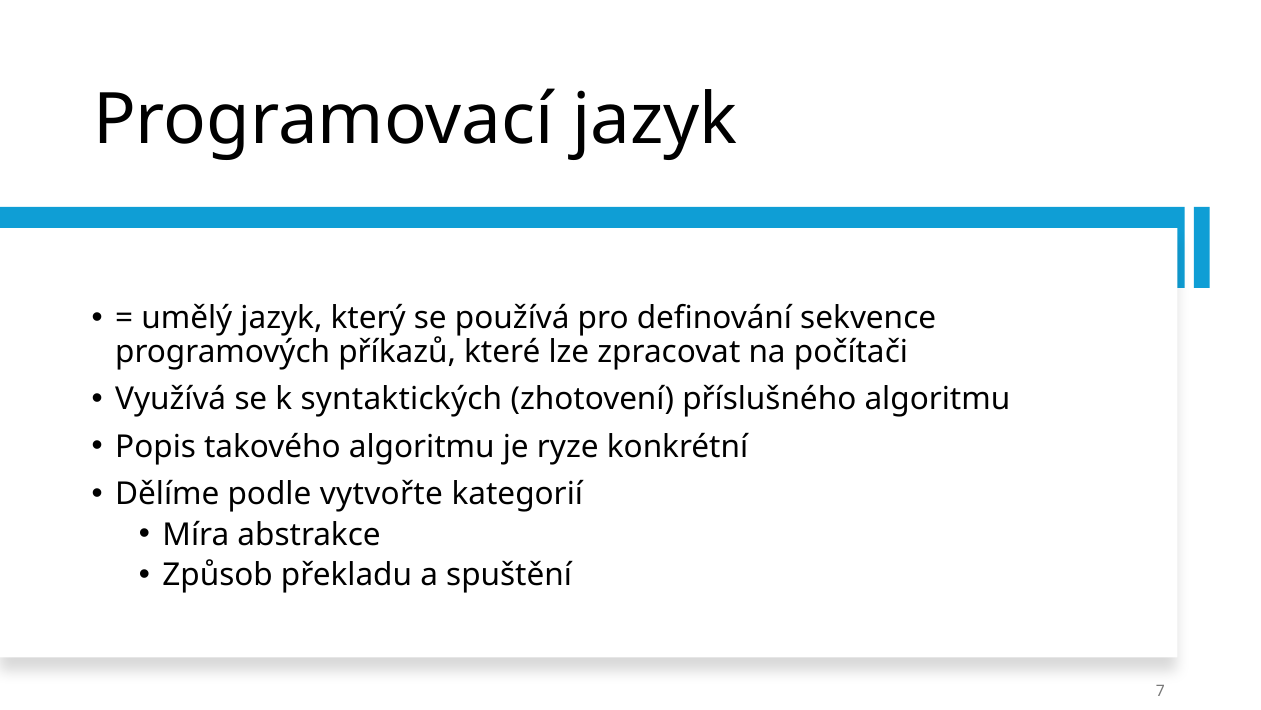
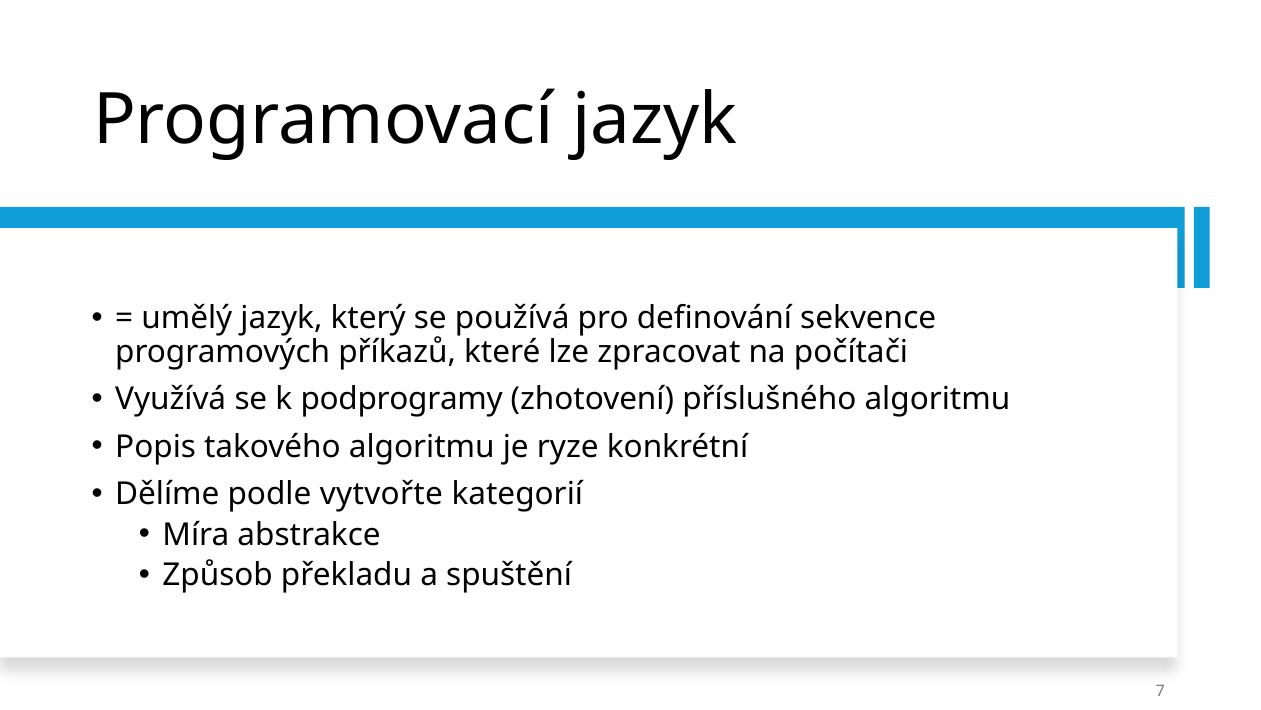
syntaktických: syntaktických -> podprogramy (402, 399)
